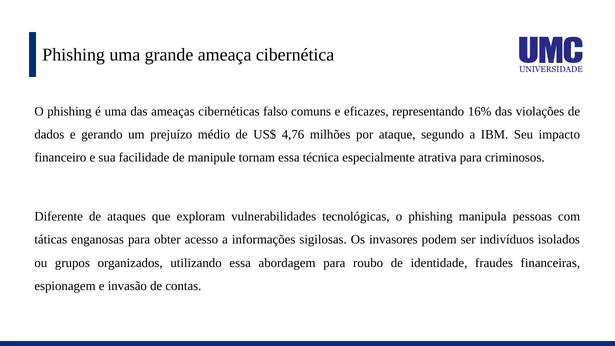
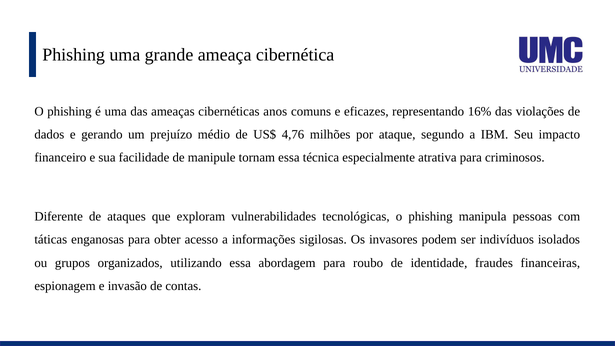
falso: falso -> anos (275, 112)
